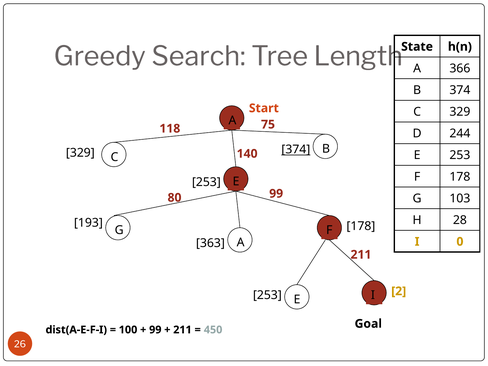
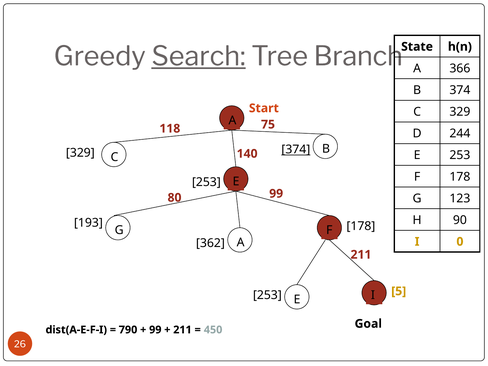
Search underline: none -> present (199, 56)
Length: Length -> Branch (358, 56)
103: 103 -> 123 (460, 198)
28: 28 -> 90 (460, 220)
363: 363 -> 362 (210, 243)
2: 2 -> 5 (399, 291)
100: 100 -> 790 (128, 330)
